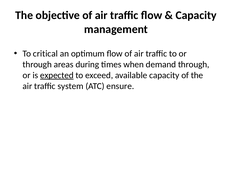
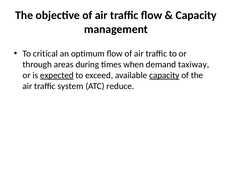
demand through: through -> taxiway (194, 64)
capacity underline: none -> present (164, 75)
ensure: ensure -> reduce (120, 86)
